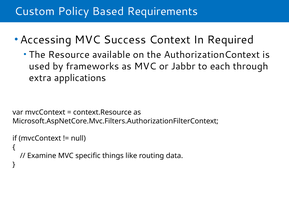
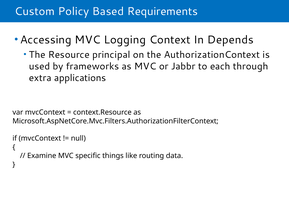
Success: Success -> Logging (125, 40)
Required: Required -> Depends (230, 40)
available: available -> principal (111, 55)
